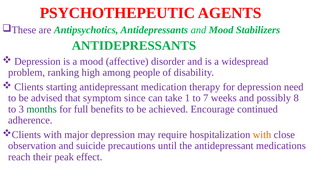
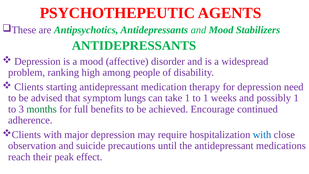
since: since -> lungs (135, 98)
to 7: 7 -> 1 (206, 98)
possibly 8: 8 -> 1 (296, 98)
with colour: orange -> blue (262, 135)
